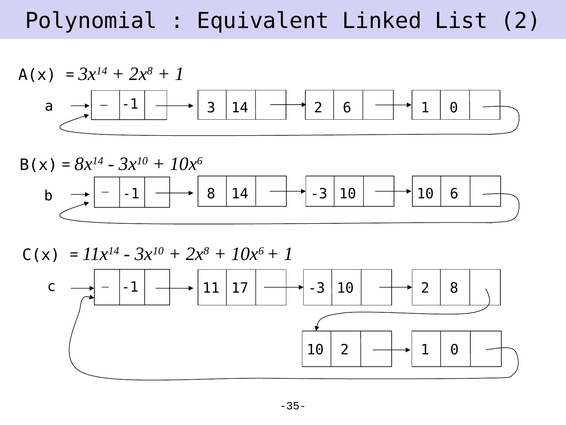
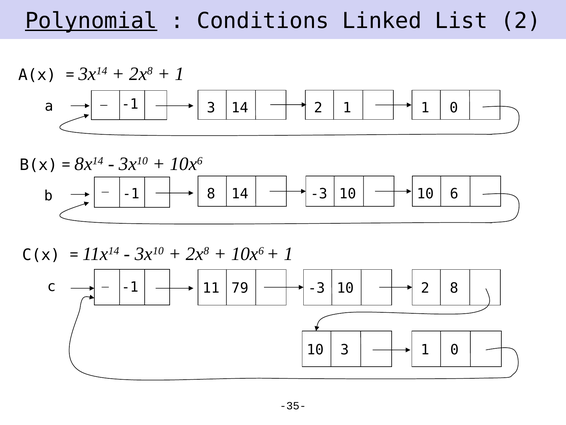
Polynomial underline: none -> present (91, 21)
Equivalent: Equivalent -> Conditions (263, 21)
2 6: 6 -> 1 (347, 108)
17: 17 -> 79 (240, 288)
2: 2 -> 3 (345, 349)
